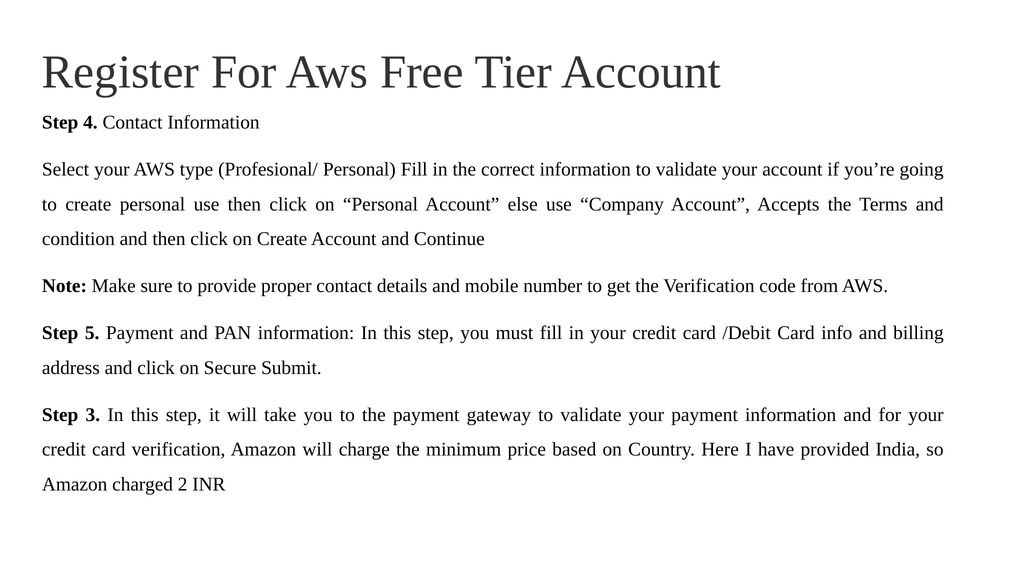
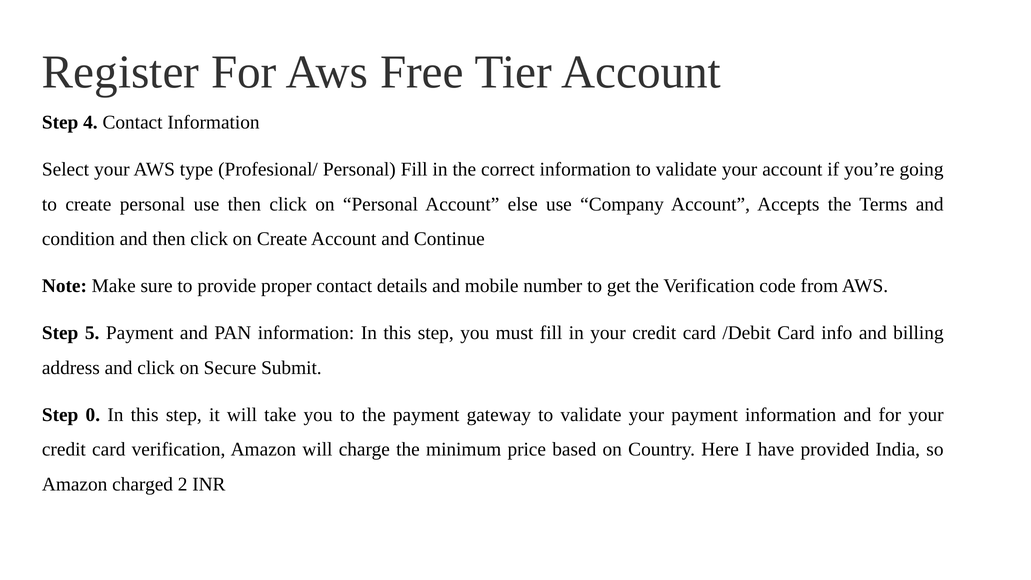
3: 3 -> 0 (93, 415)
